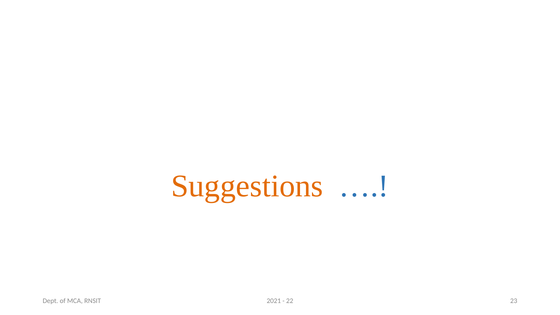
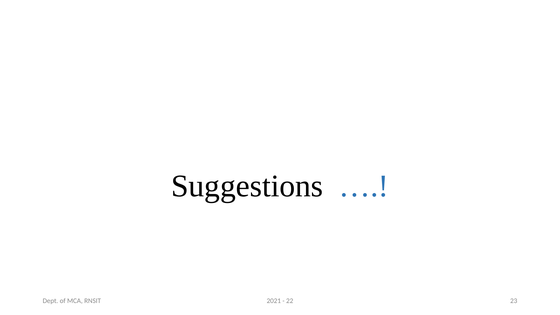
Suggestions colour: orange -> black (247, 186)
